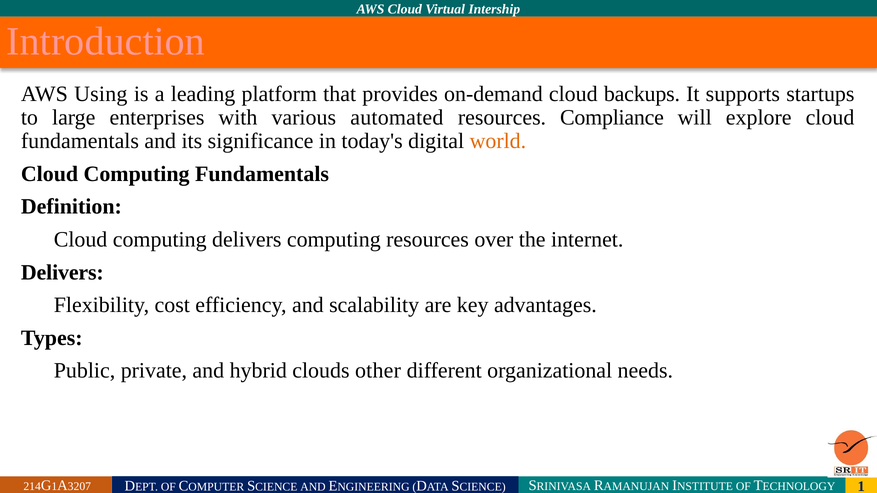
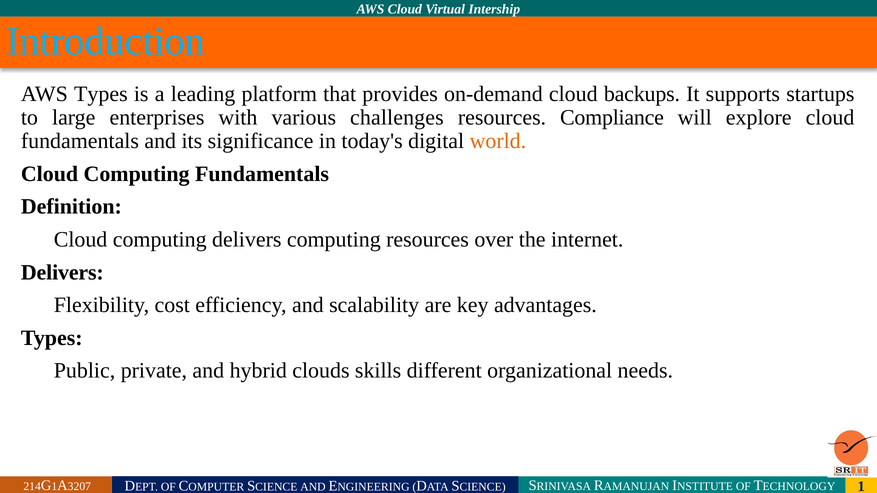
Introduction colour: pink -> light blue (106, 41)
AWS Using: Using -> Types (101, 94)
automated: automated -> challenges (397, 118)
other: other -> skills (378, 371)
